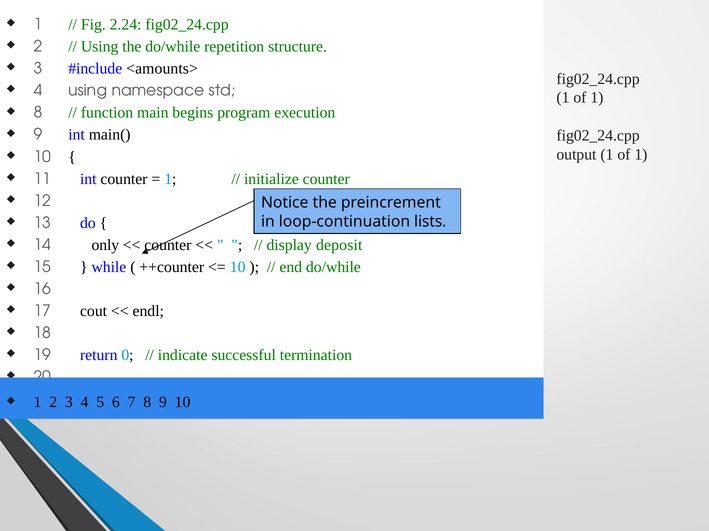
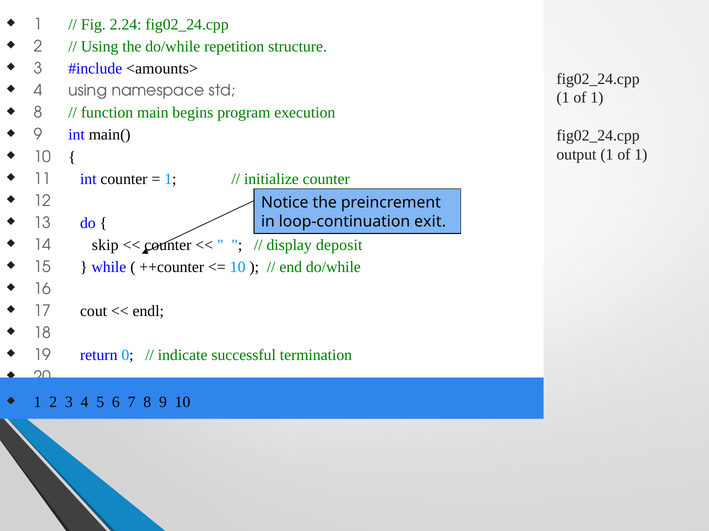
lists: lists -> exit (430, 222)
only: only -> skip (105, 245)
